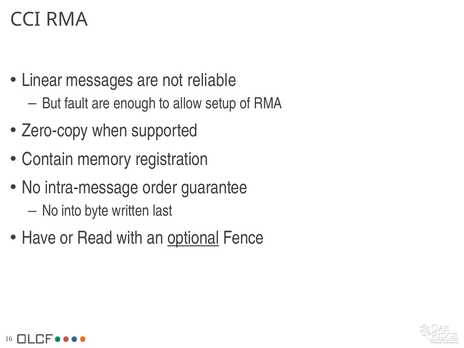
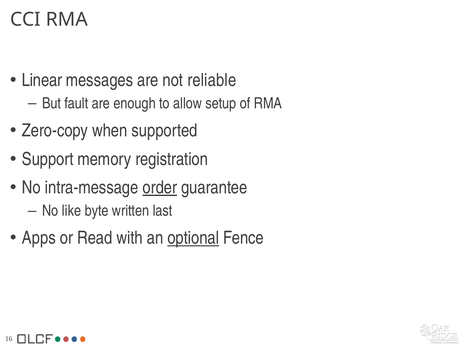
Contain: Contain -> Support (48, 159)
order underline: none -> present (160, 188)
into: into -> like (71, 211)
Have: Have -> Apps (39, 238)
